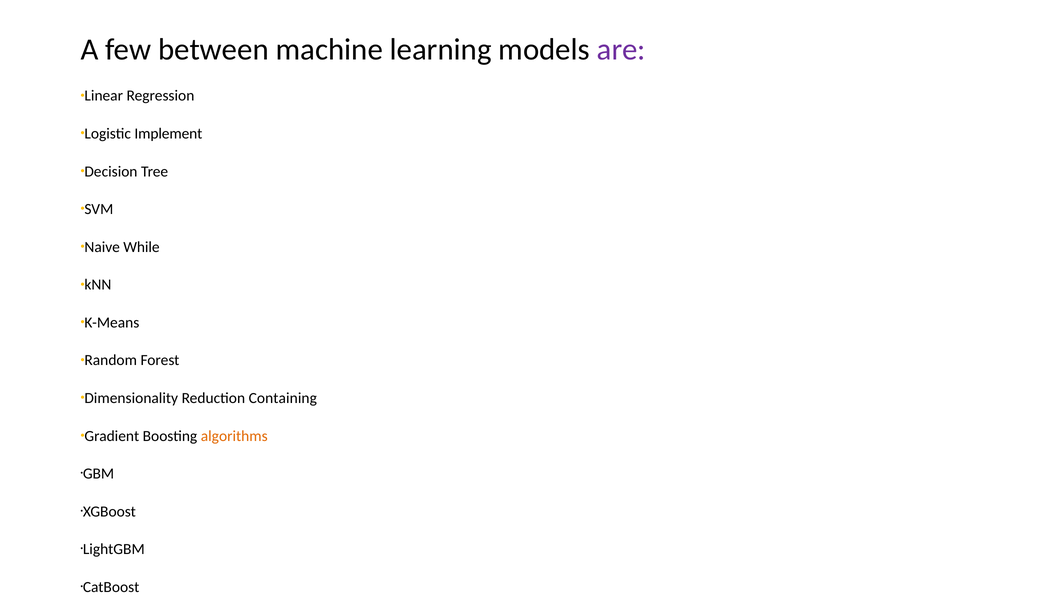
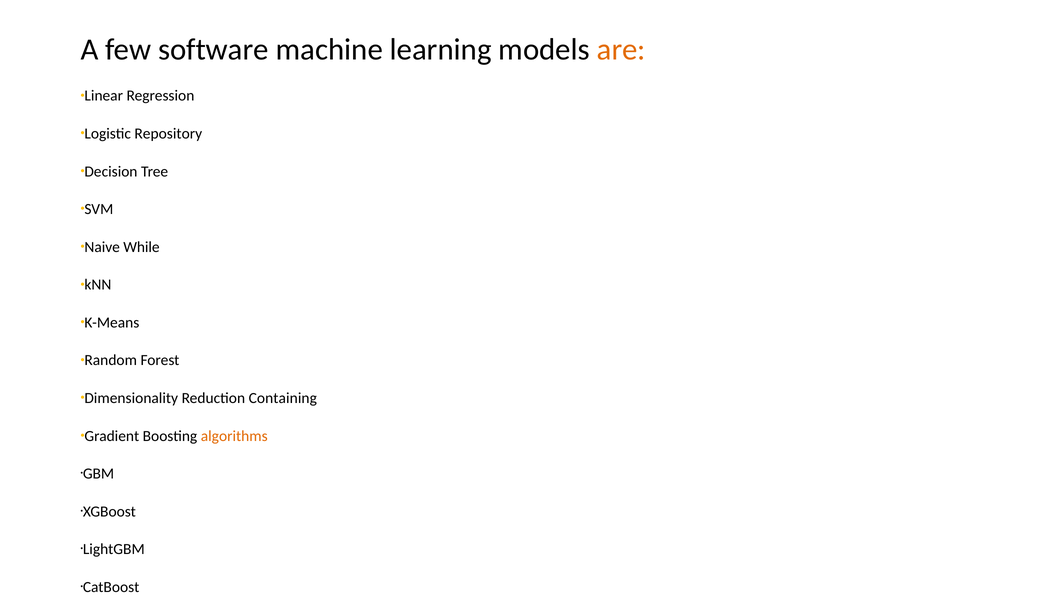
between: between -> software (213, 50)
are colour: purple -> orange (621, 50)
Implement: Implement -> Repository (168, 134)
